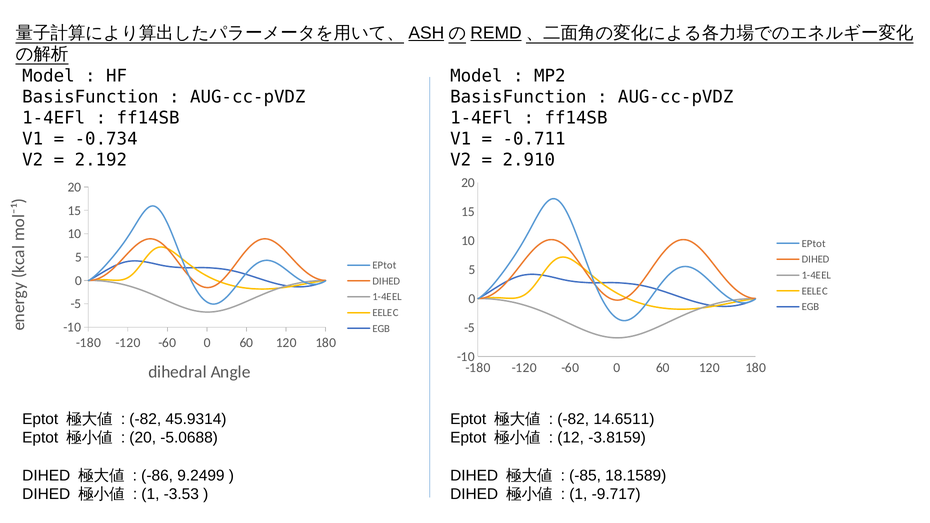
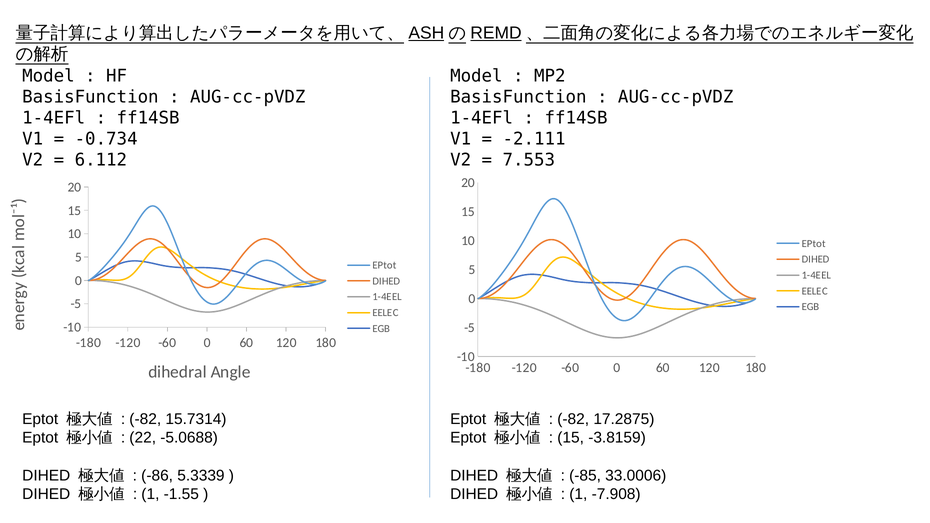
-0.711: -0.711 -> -2.111 (534, 139)
2.192: 2.192 -> 6.112 (101, 160)
2.910: 2.910 -> 7.553 (529, 160)
45.9314: 45.9314 -> 15.7314 (196, 419)
14.6511: 14.6511 -> 17.2875 (624, 419)
20: 20 -> 22 (143, 438)
12: 12 -> 15 (571, 438)
9.2499: 9.2499 -> 5.3339 (201, 476)
18.1589: 18.1589 -> 33.0006 (636, 476)
-3.53: -3.53 -> -1.55 (181, 494)
-9.717: -9.717 -> -7.908 (616, 494)
